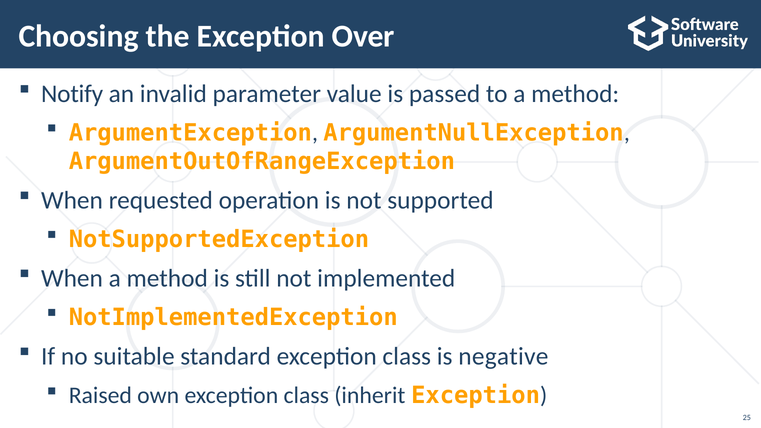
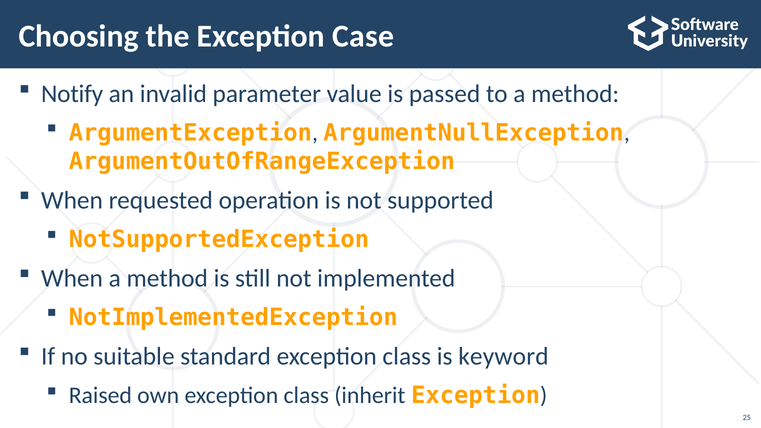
Over: Over -> Case (363, 36)
negative: negative -> keyword (503, 357)
